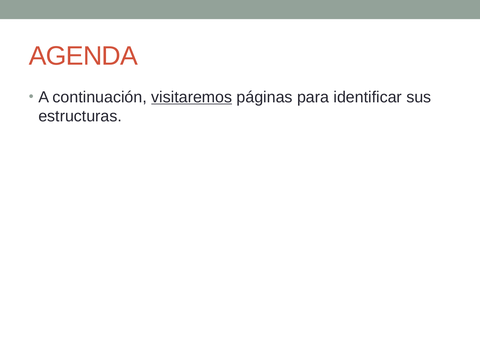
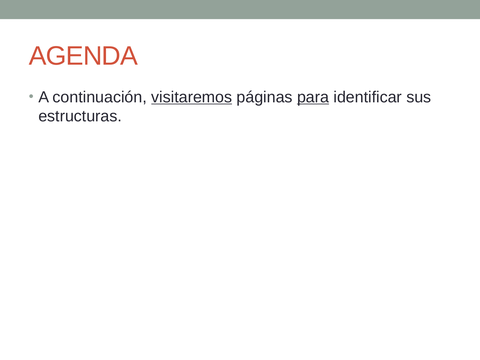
para underline: none -> present (313, 97)
